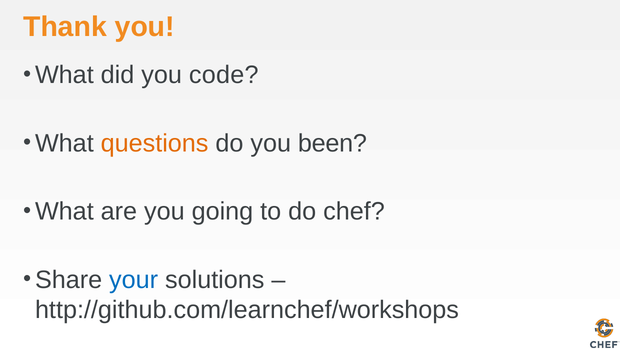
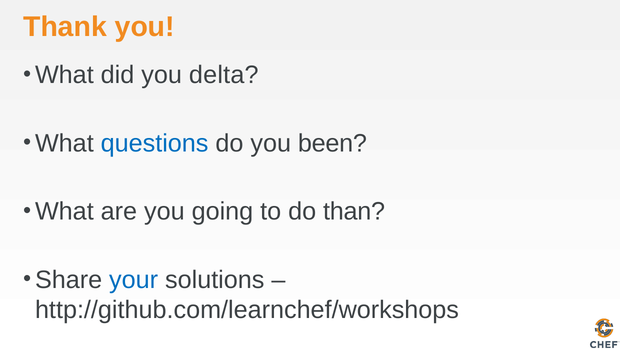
code: code -> delta (224, 75)
questions colour: orange -> blue (155, 143)
chef: chef -> than (354, 211)
